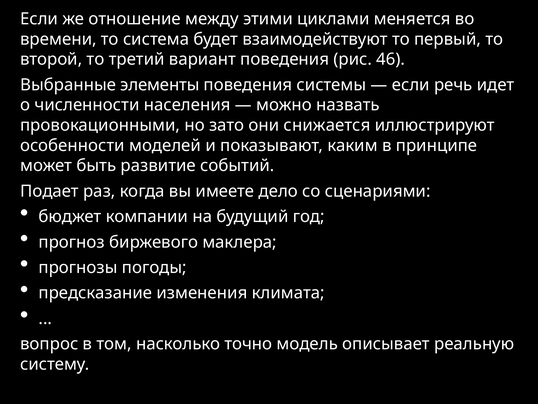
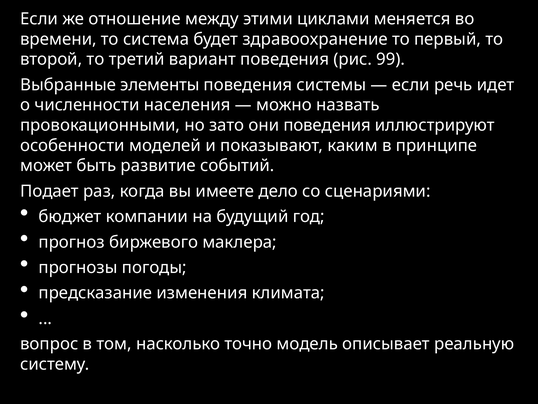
взаимодействуют: взаимодействуют -> здравоохранение (315, 39)
46: 46 -> 99 (391, 59)
они снижается: снижается -> поведения (327, 125)
